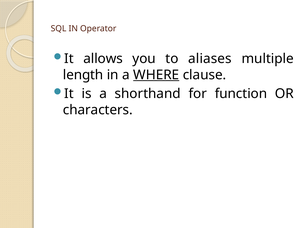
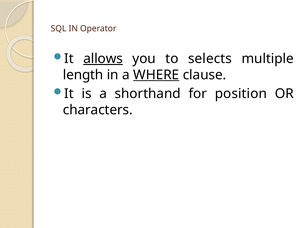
allows underline: none -> present (103, 59)
aliases: aliases -> selects (210, 59)
function: function -> position (241, 94)
